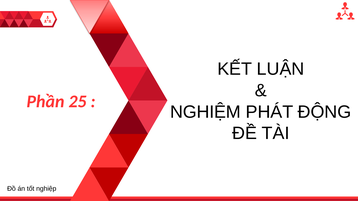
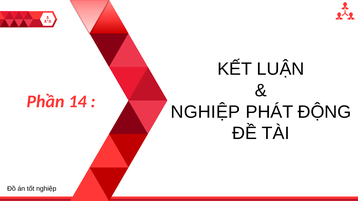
25: 25 -> 14 (78, 102)
NGHIỆM: NGHIỆM -> NGHIỆP (205, 112)
